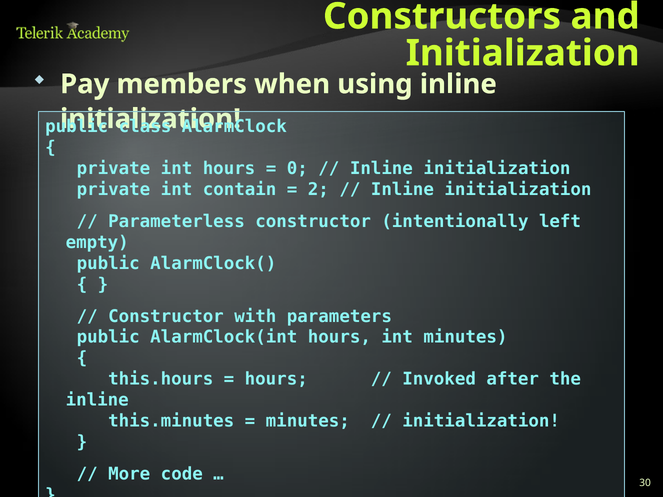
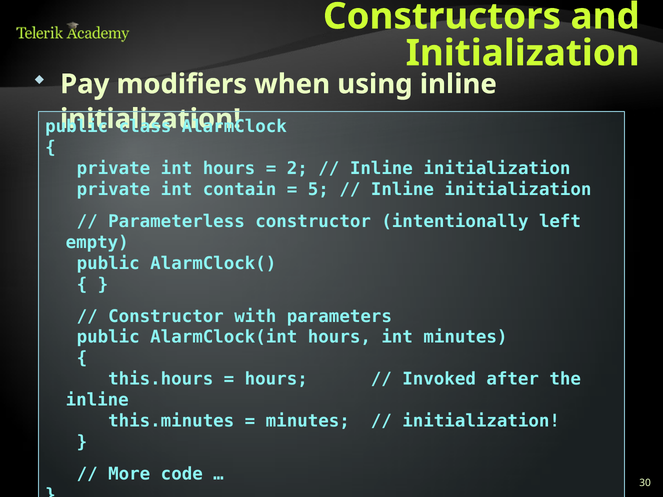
members: members -> modifiers (182, 84)
0: 0 -> 2 (297, 168)
2: 2 -> 5 (318, 189)
